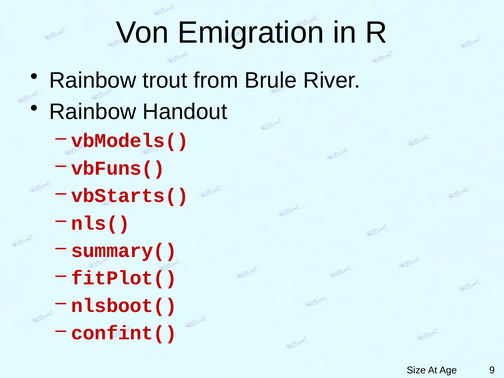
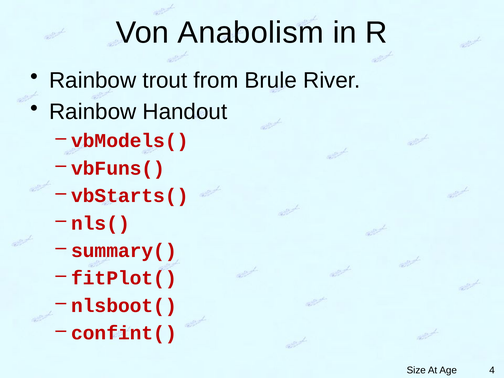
Emigration: Emigration -> Anabolism (251, 33)
9: 9 -> 4 (492, 370)
